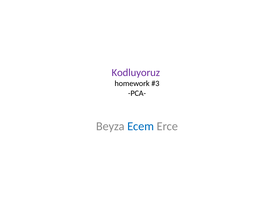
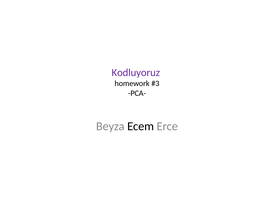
Ecem colour: blue -> black (141, 126)
